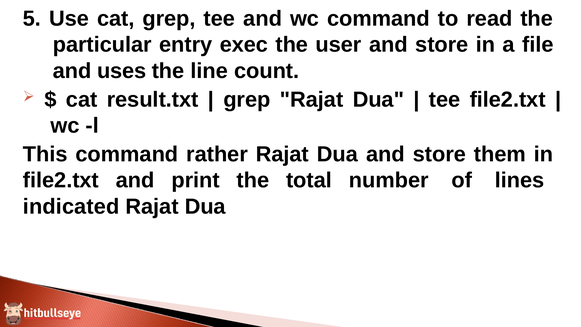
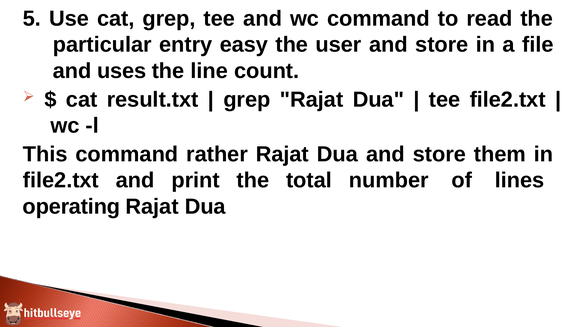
exec: exec -> easy (244, 45)
indicated: indicated -> operating (71, 206)
